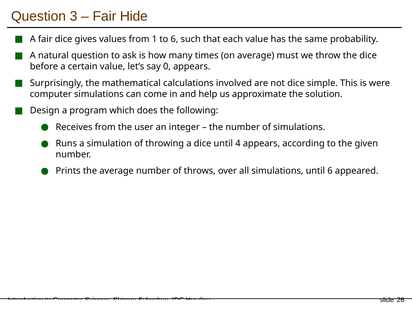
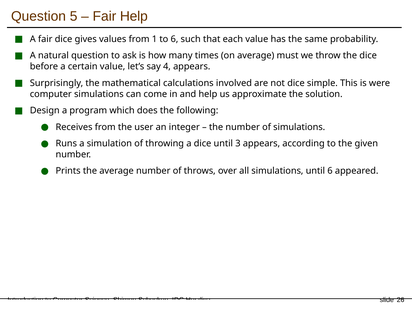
3: 3 -> 5 (74, 16)
Fair Hide: Hide -> Help (134, 16)
0: 0 -> 4 (167, 67)
4: 4 -> 3 (238, 143)
